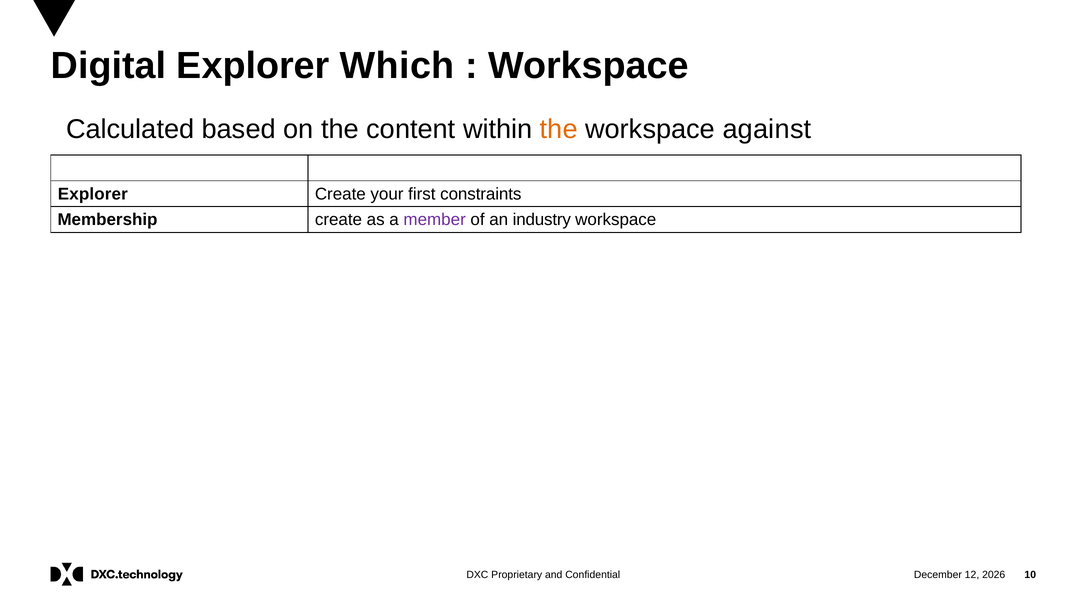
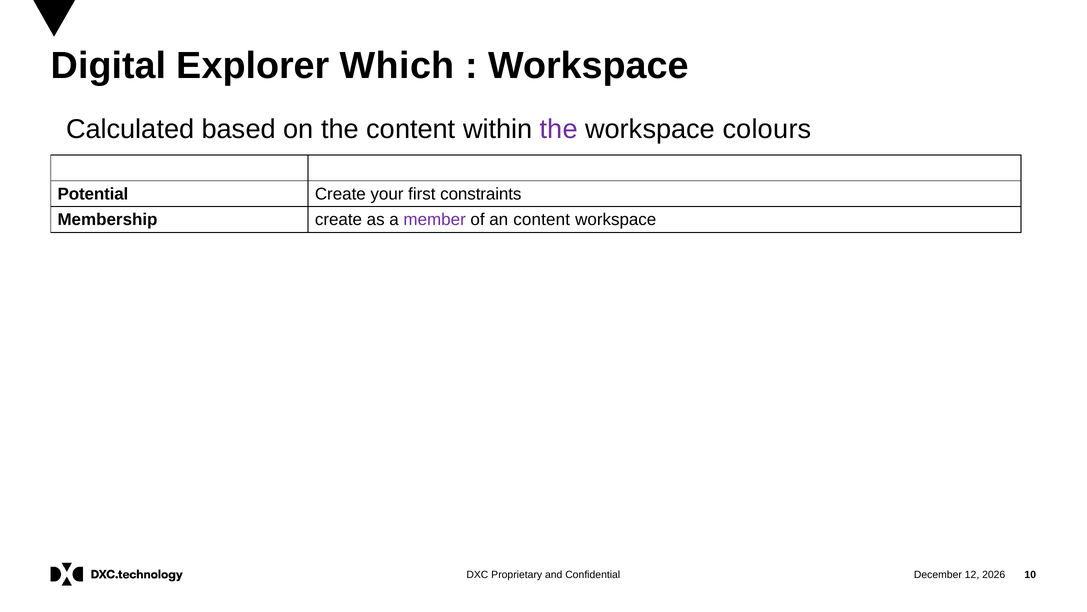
the colour: orange -> purple (559, 129)
against: against -> colours (767, 129)
Explorer: Explorer -> Potential (93, 194)
an industry: industry -> content (542, 220)
